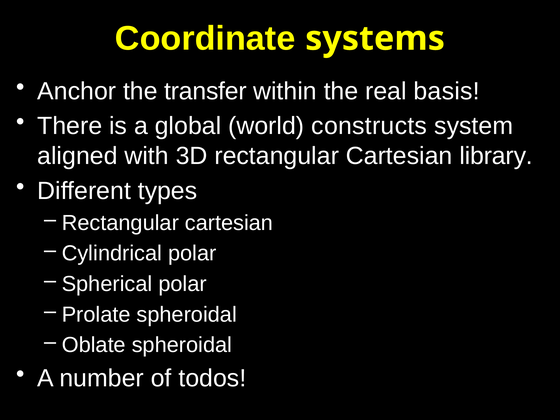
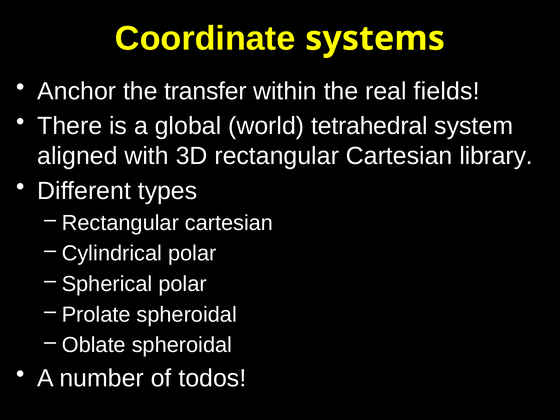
basis: basis -> fields (447, 91)
constructs: constructs -> tetrahedral (369, 126)
